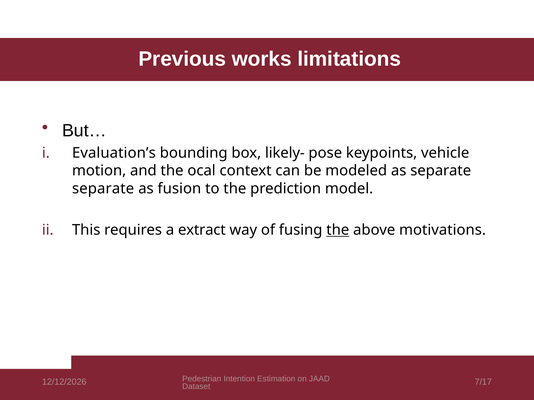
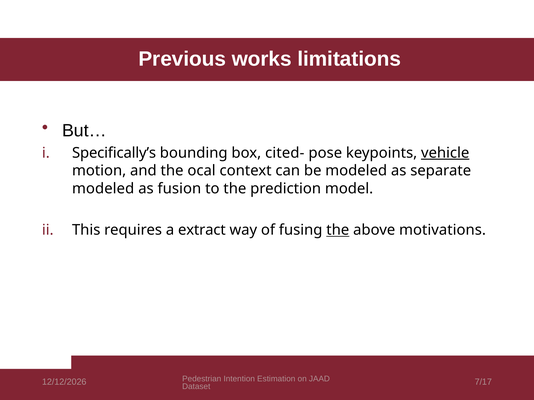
Evaluation’s: Evaluation’s -> Specifically’s (114, 153)
likely-: likely- -> cited- (285, 153)
vehicle underline: none -> present (445, 153)
separate: separate -> modeled (103, 189)
